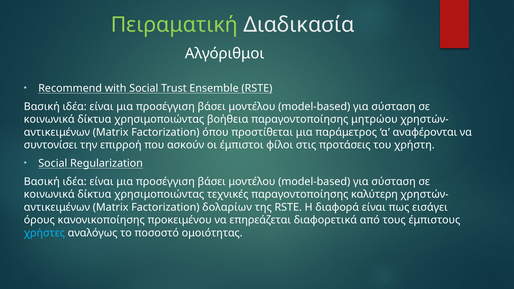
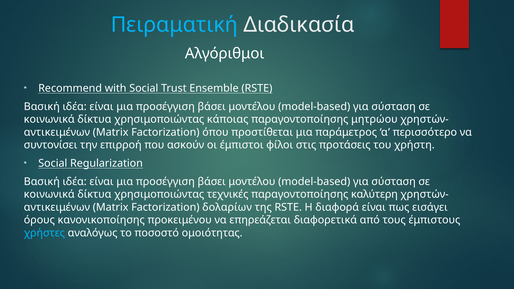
Πειραματική colour: light green -> light blue (174, 25)
βοήθεια: βοήθεια -> κάποιας (228, 119)
αναφέρονται: αναφέρονται -> περισσότερο (425, 132)
